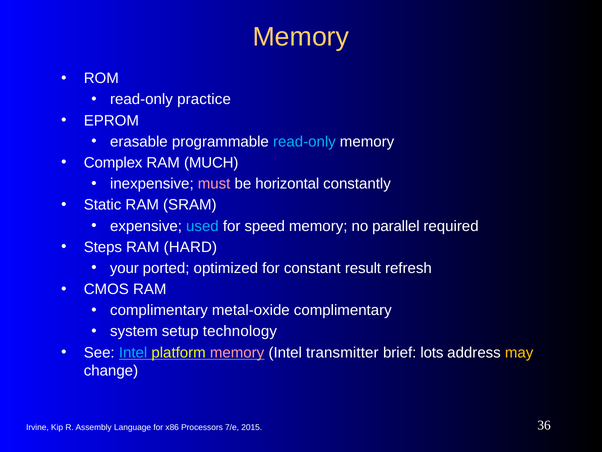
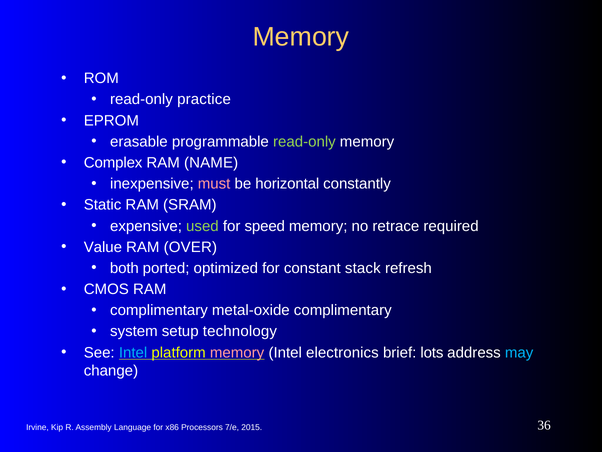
read-only colour: light blue -> light green (304, 142)
MUCH: MUCH -> NAME (211, 163)
used colour: light blue -> light green (202, 226)
parallel: parallel -> retrace (396, 226)
Steps: Steps -> Value (103, 247)
HARD: HARD -> OVER (190, 247)
your: your -> both (124, 268)
result: result -> stack (363, 268)
transmitter: transmitter -> electronics (342, 352)
may colour: yellow -> light blue (519, 352)
